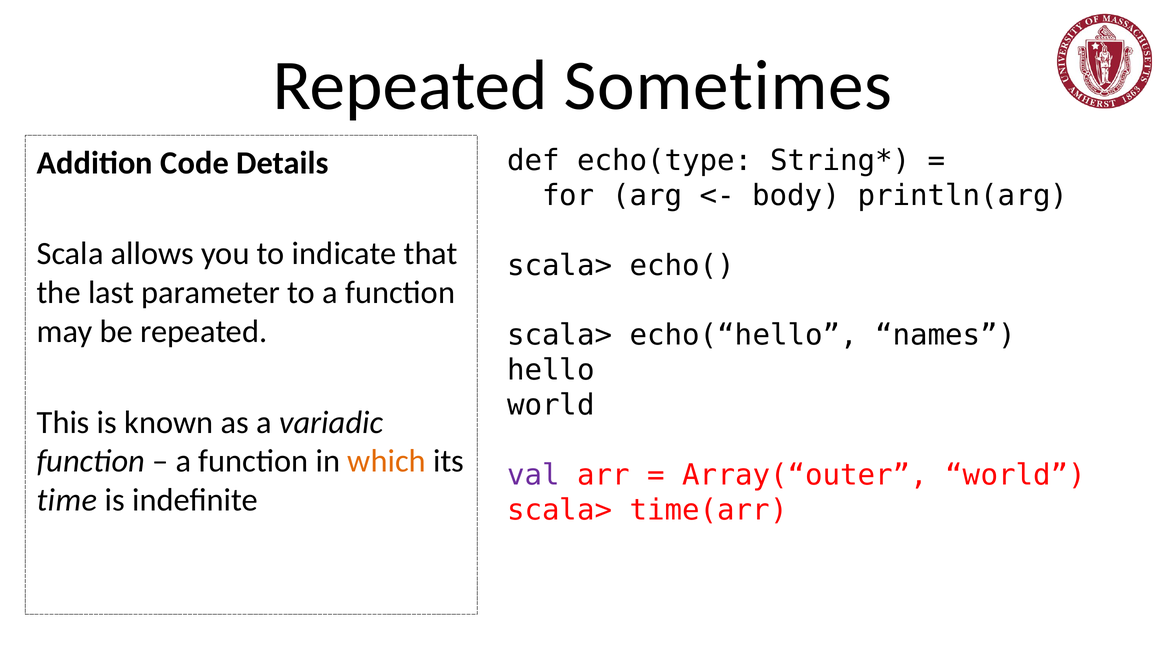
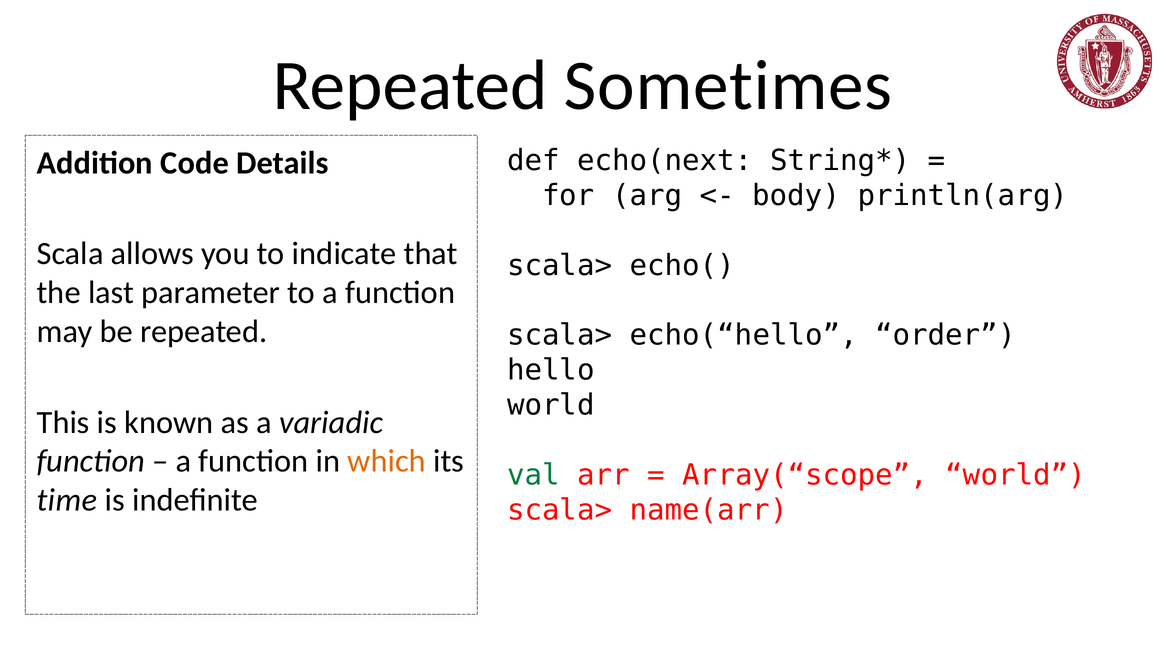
echo(type: echo(type -> echo(next (665, 160)
names: names -> order (945, 335)
val colour: purple -> green (533, 475)
Array(“outer: Array(“outer -> Array(“scope (805, 475)
time(arr: time(arr -> name(arr (709, 510)
